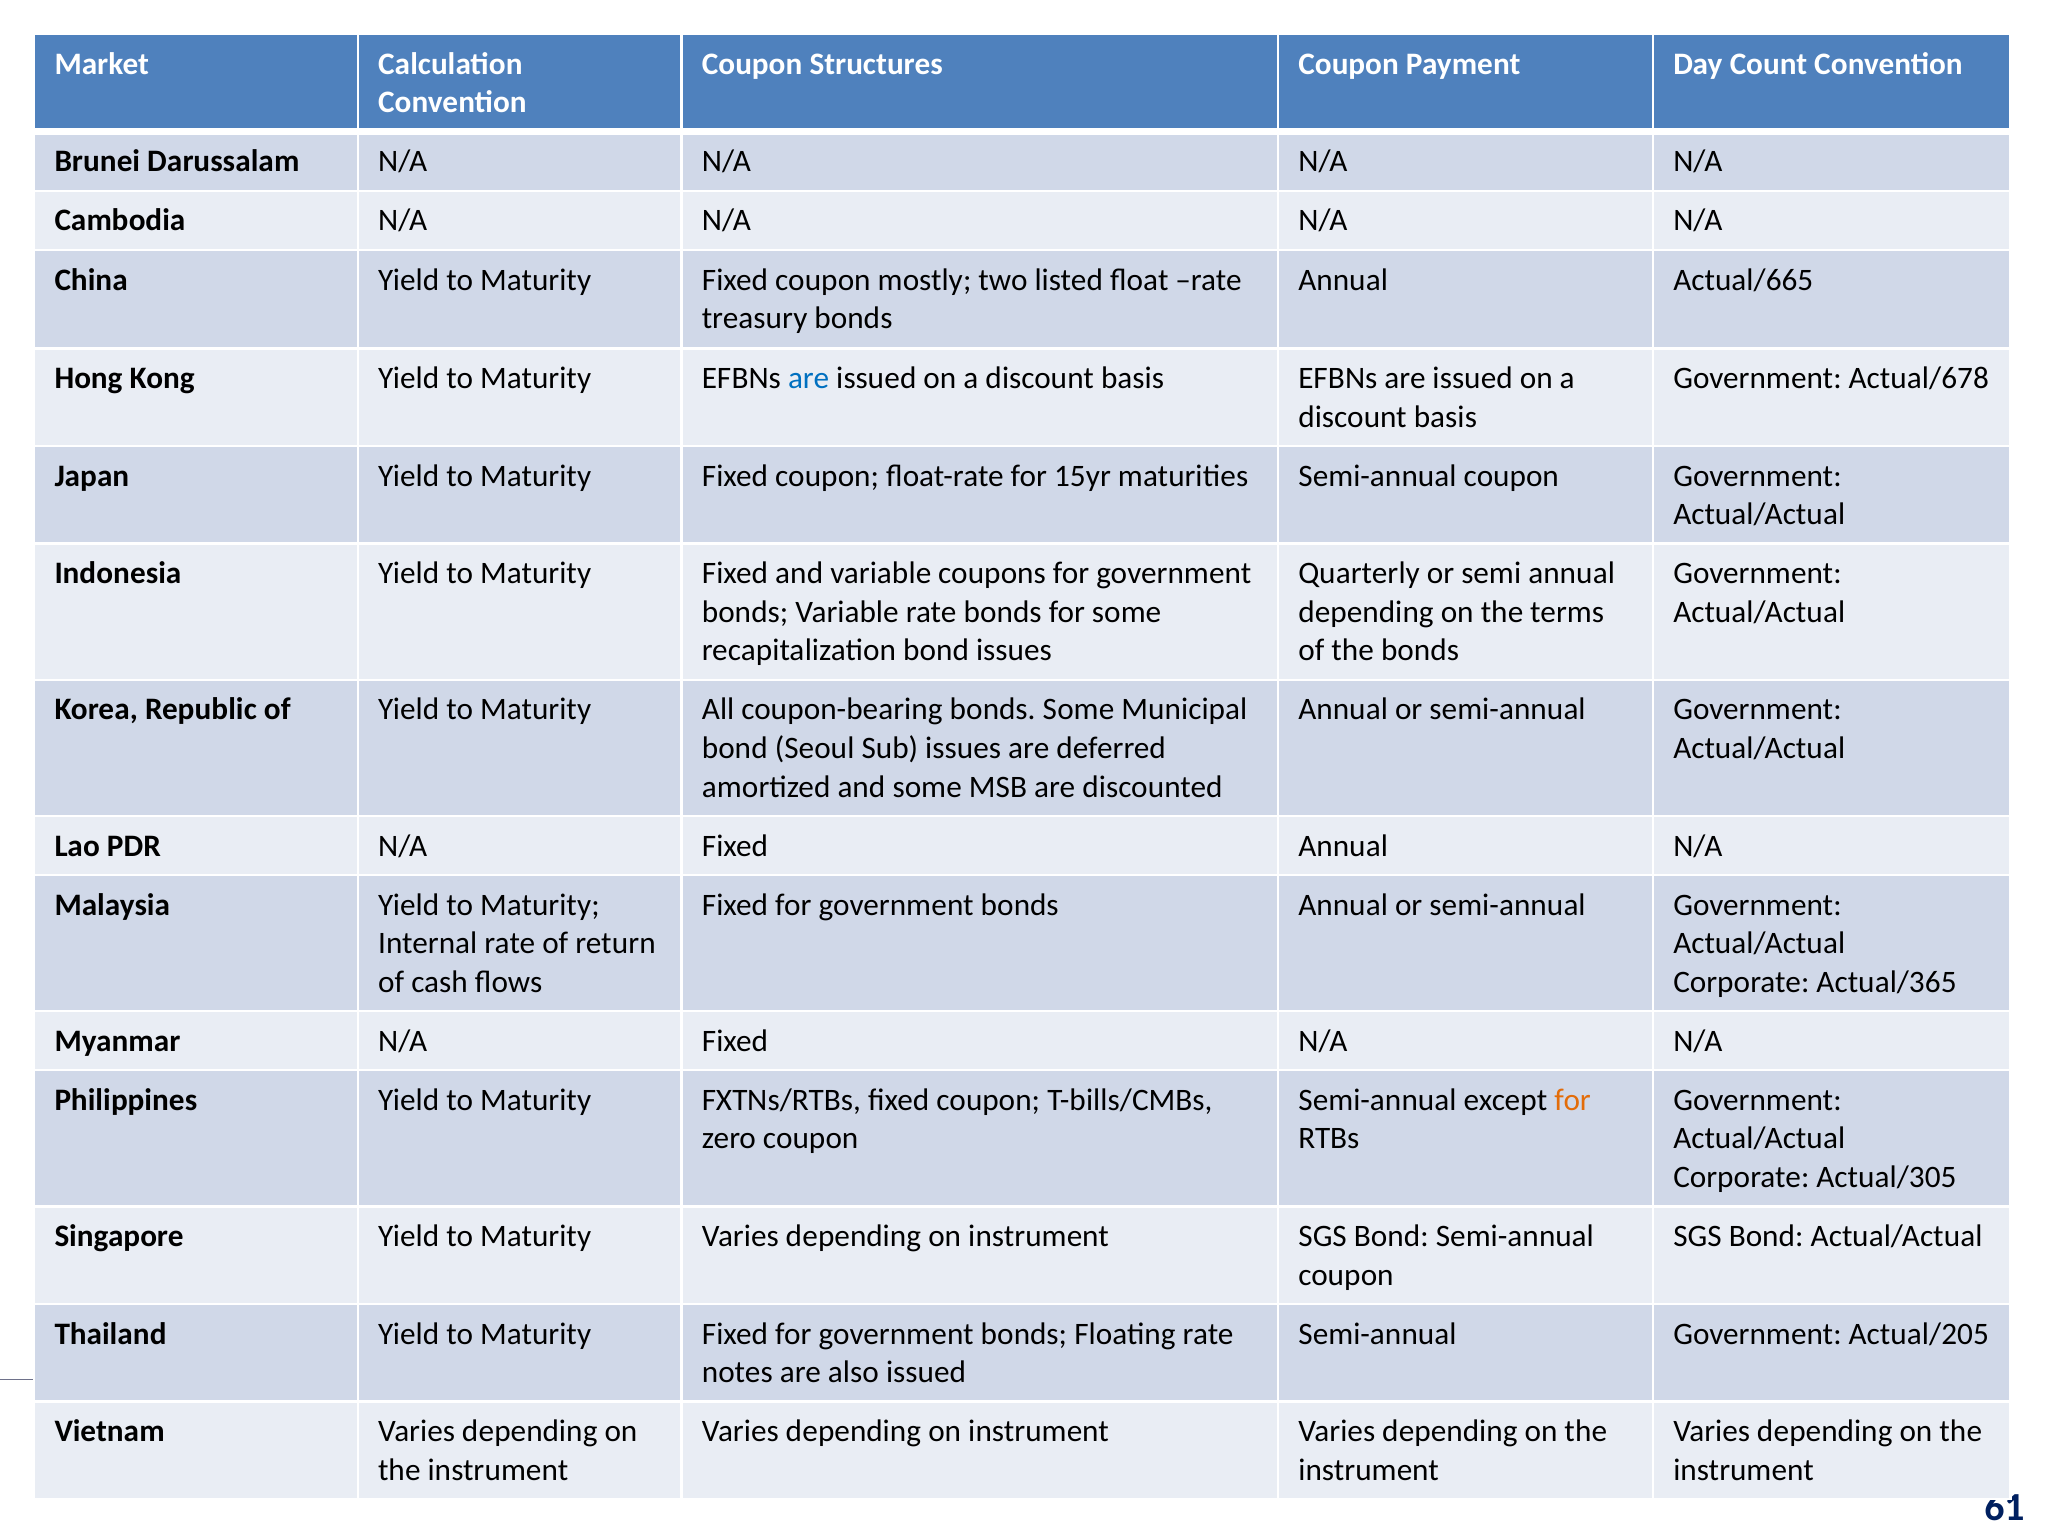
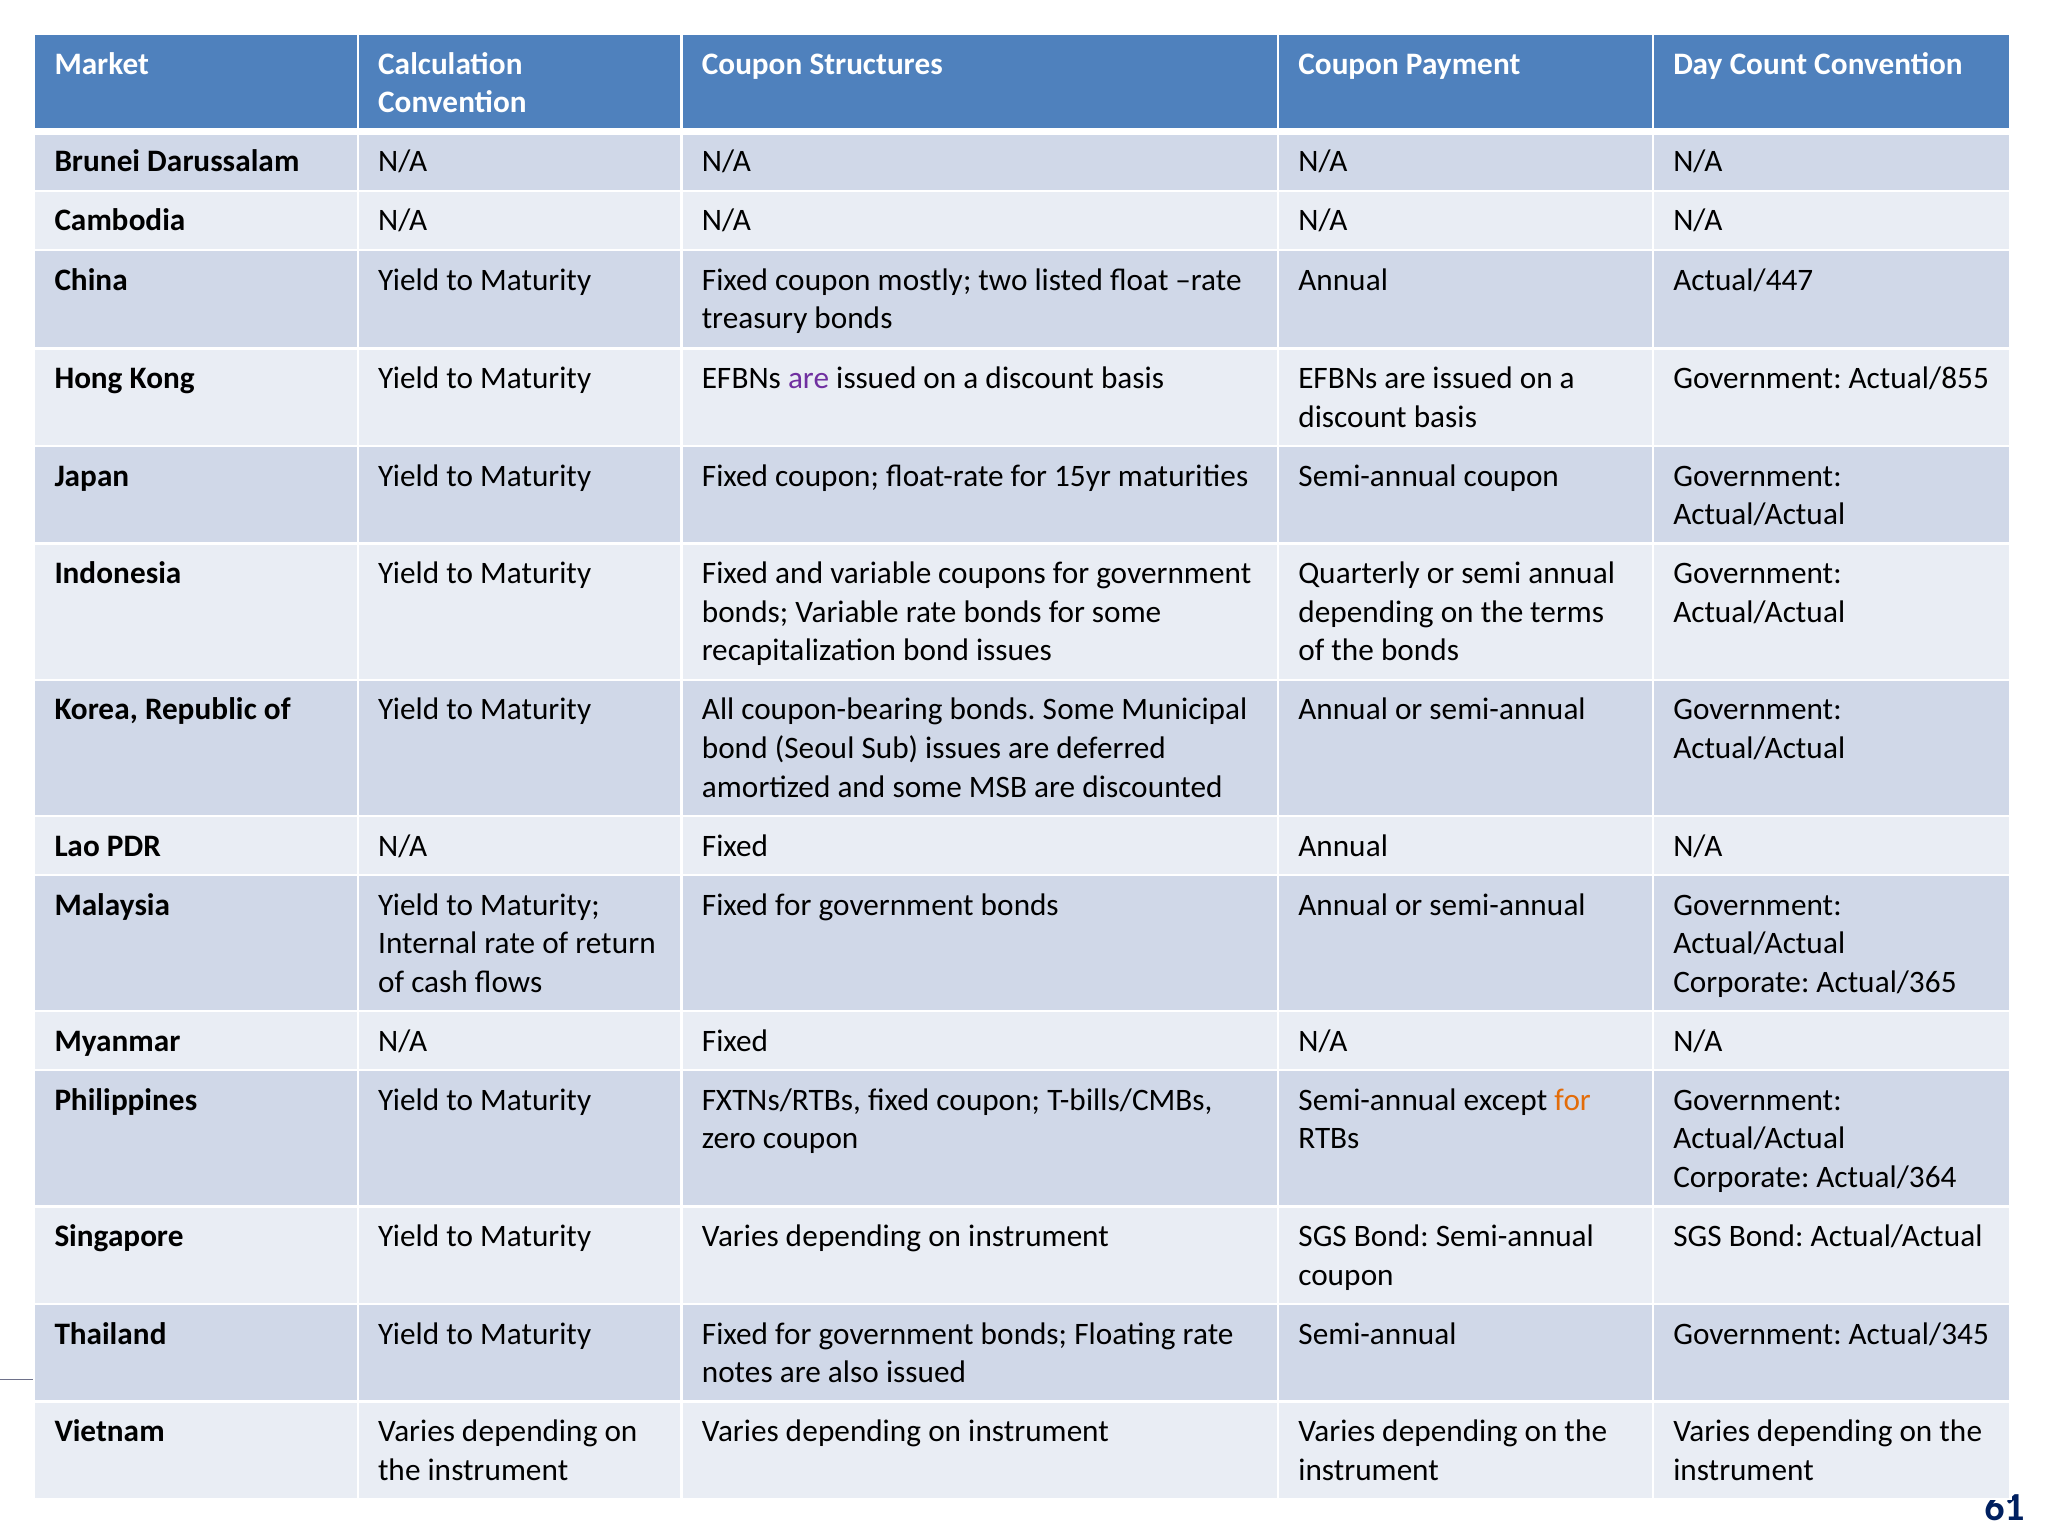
Actual/665: Actual/665 -> Actual/447 (1743, 280)
are colour: blue -> purple (809, 378)
Actual/678: Actual/678 -> Actual/855 (1919, 378)
Actual/305: Actual/305 -> Actual/364 (1886, 1178)
Actual/205: Actual/205 -> Actual/345 (1919, 1335)
